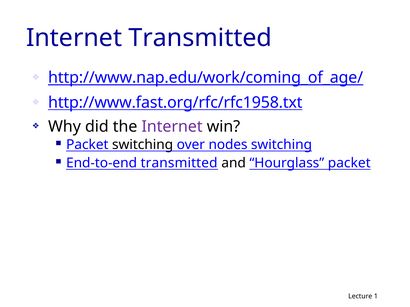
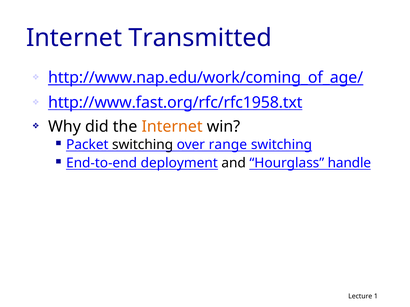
Internet colour: purple -> orange (172, 127)
nodes: nodes -> range (228, 145)
End-to-end transmitted: transmitted -> deployment (179, 163)
Hourglass packet: packet -> handle (349, 163)
